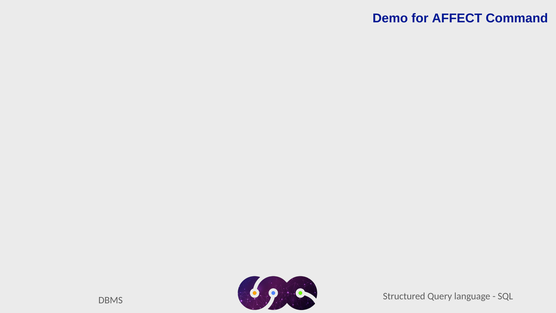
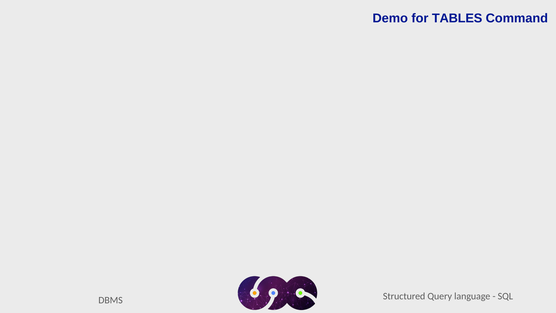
AFFECT: AFFECT -> TABLES (457, 18)
